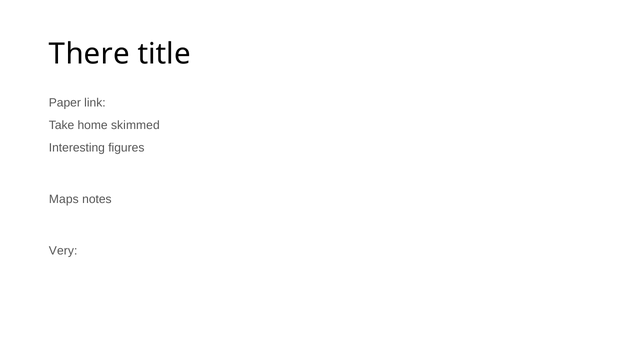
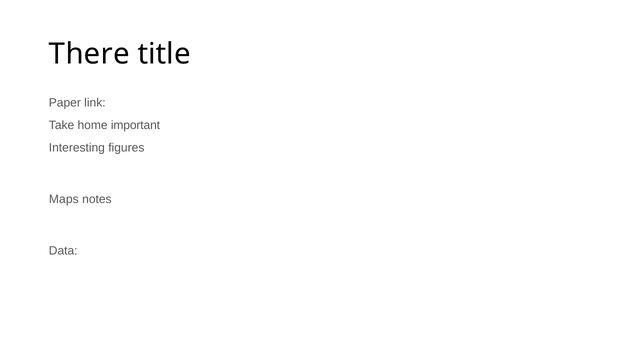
skimmed: skimmed -> important (135, 125)
Very: Very -> Data (63, 251)
